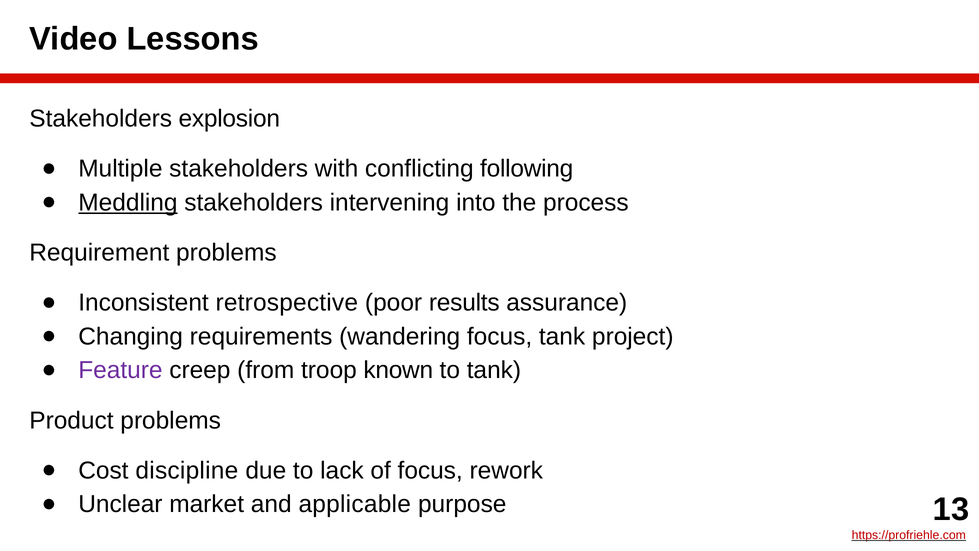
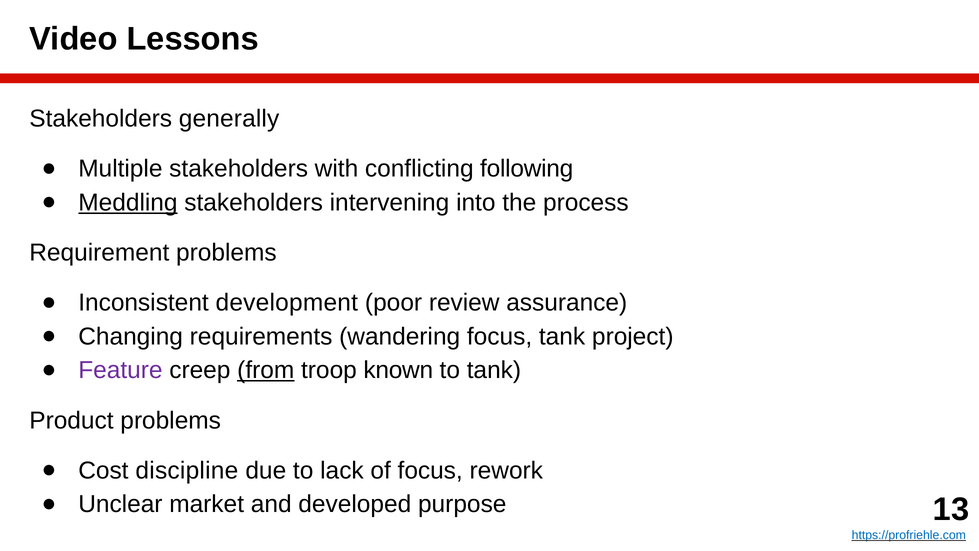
explosion: explosion -> generally (229, 119)
retrospective: retrospective -> development (287, 303)
results: results -> review (464, 303)
from underline: none -> present (266, 370)
applicable: applicable -> developed (355, 504)
https://profriehle.com colour: red -> blue (909, 535)
